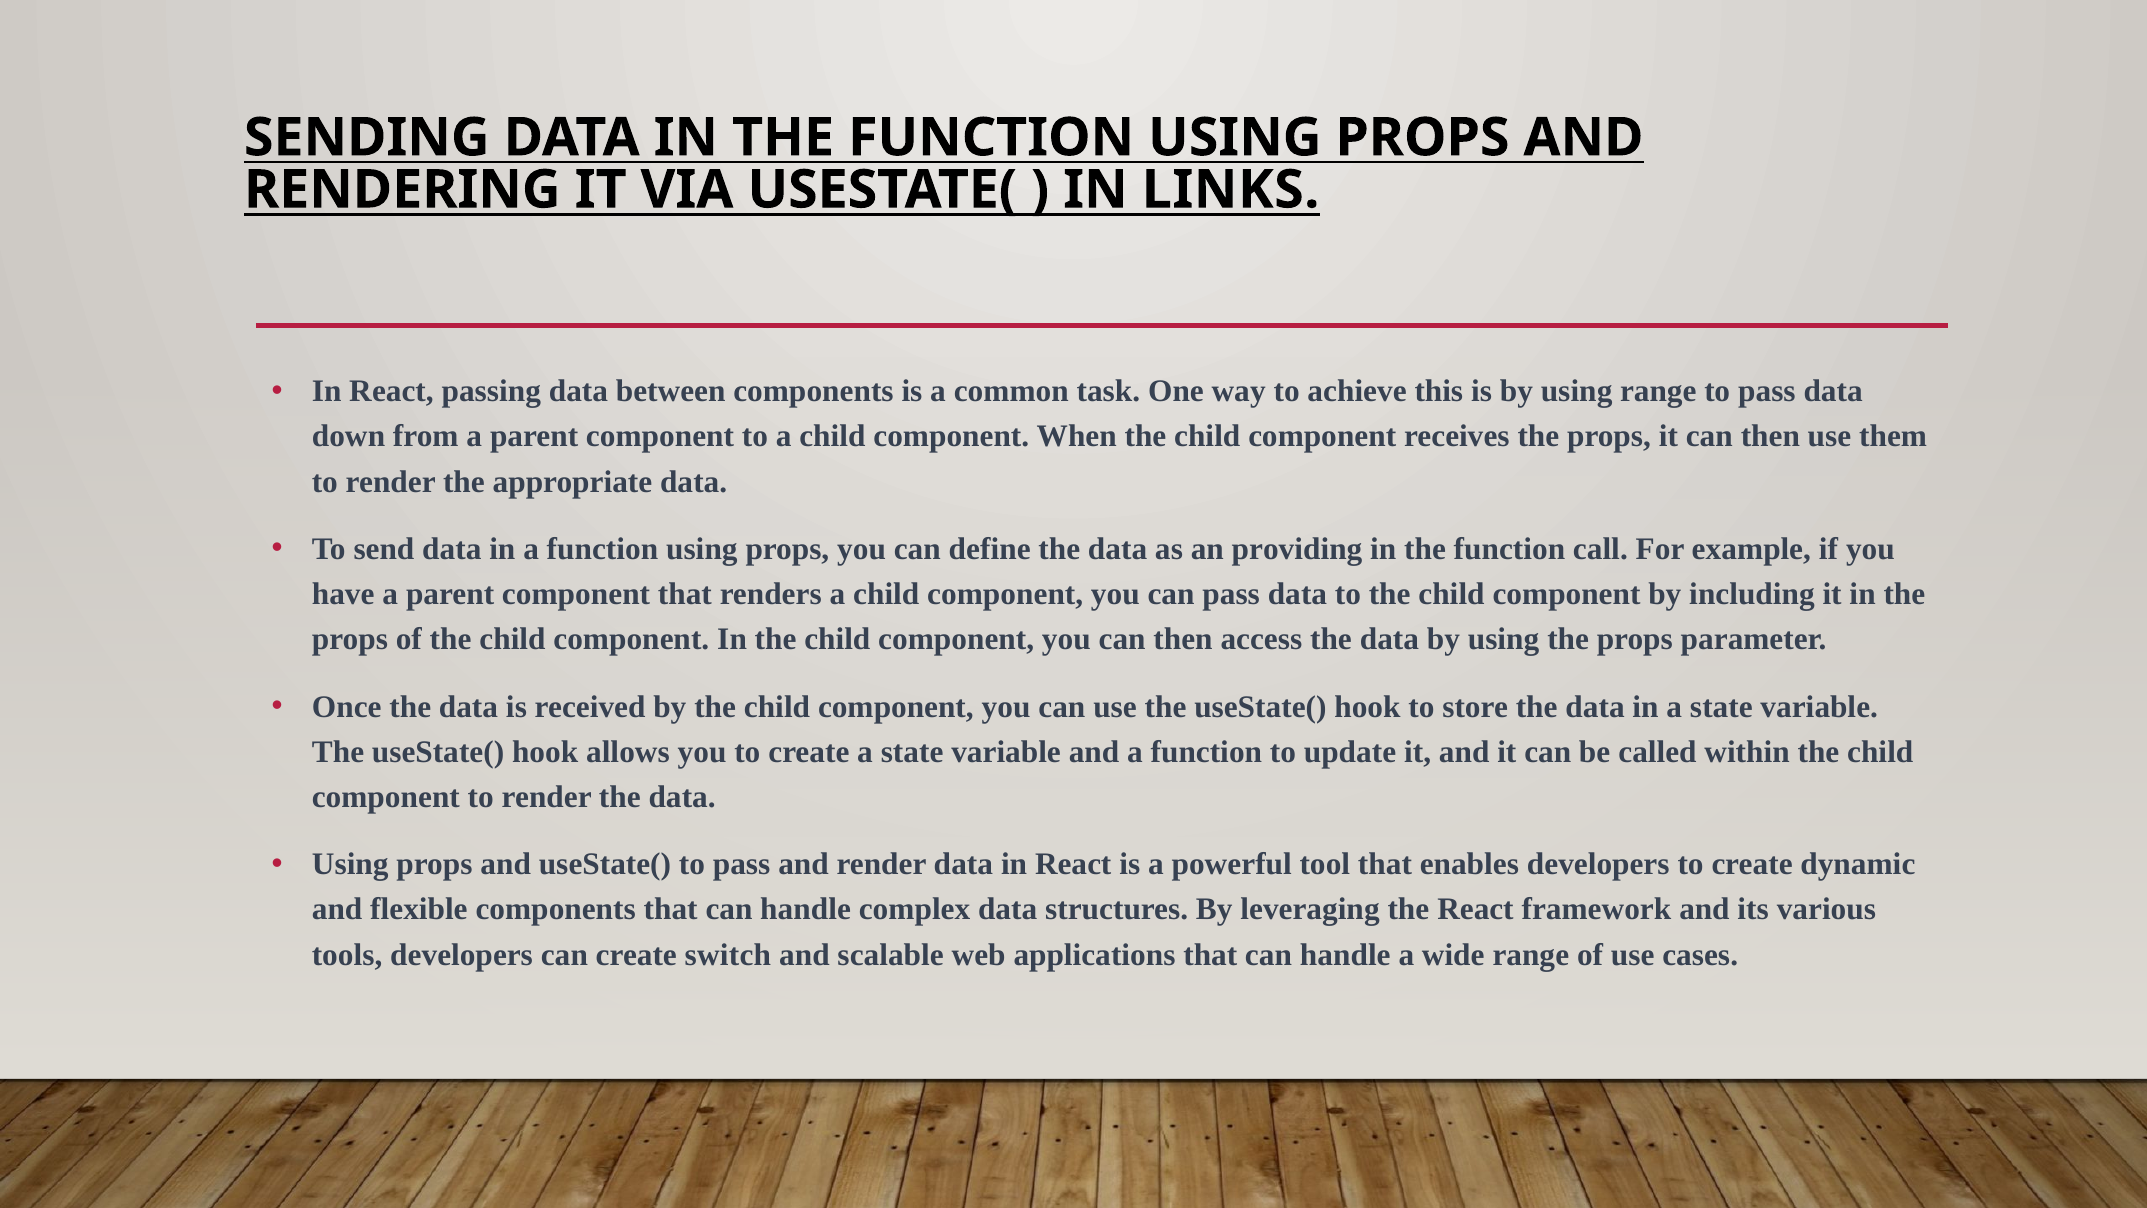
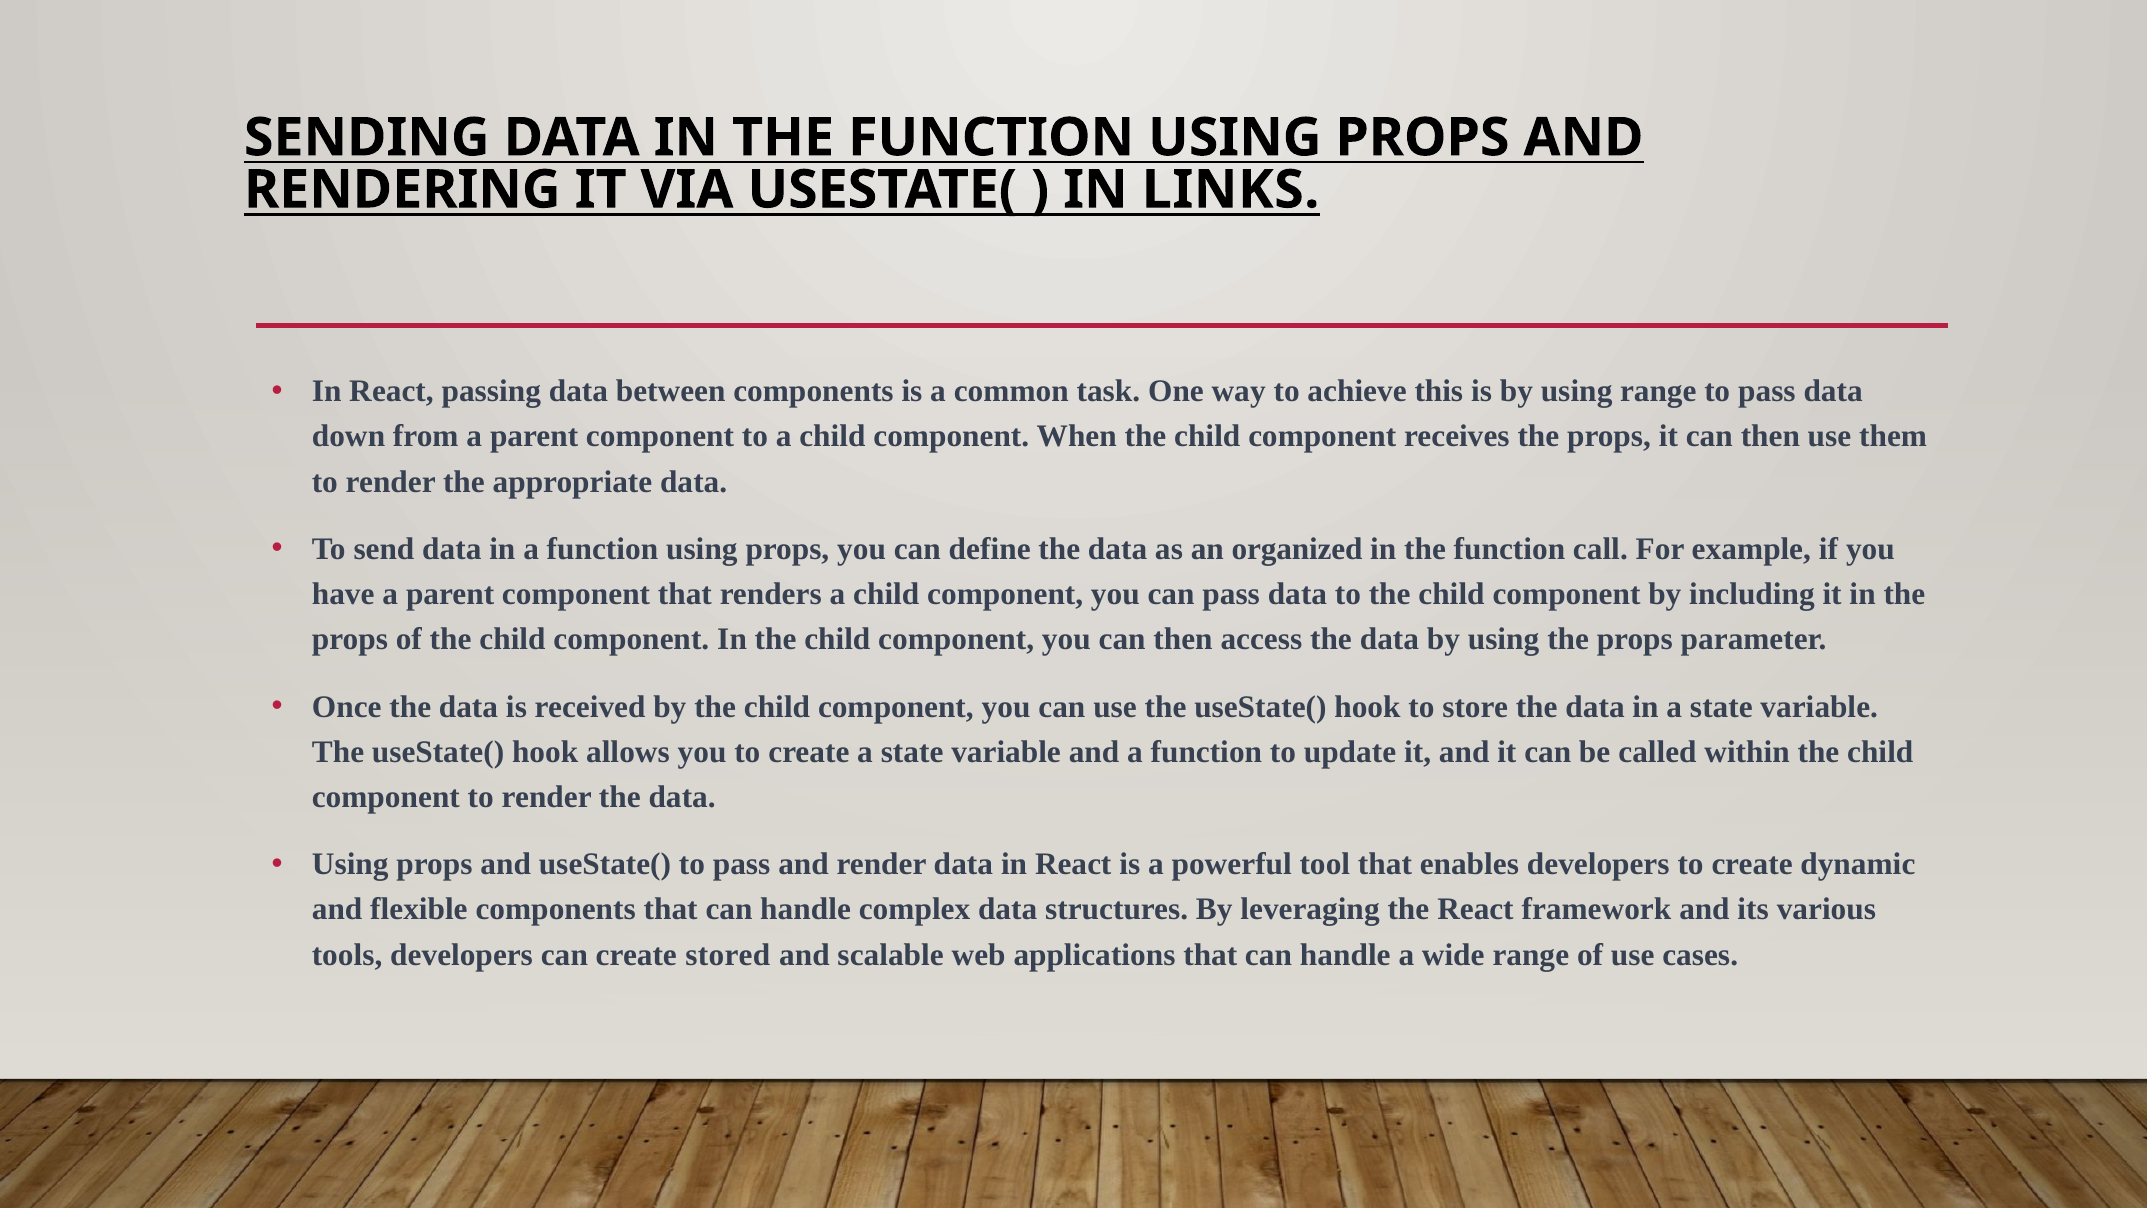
providing: providing -> organized (1297, 549)
switch: switch -> stored (728, 954)
